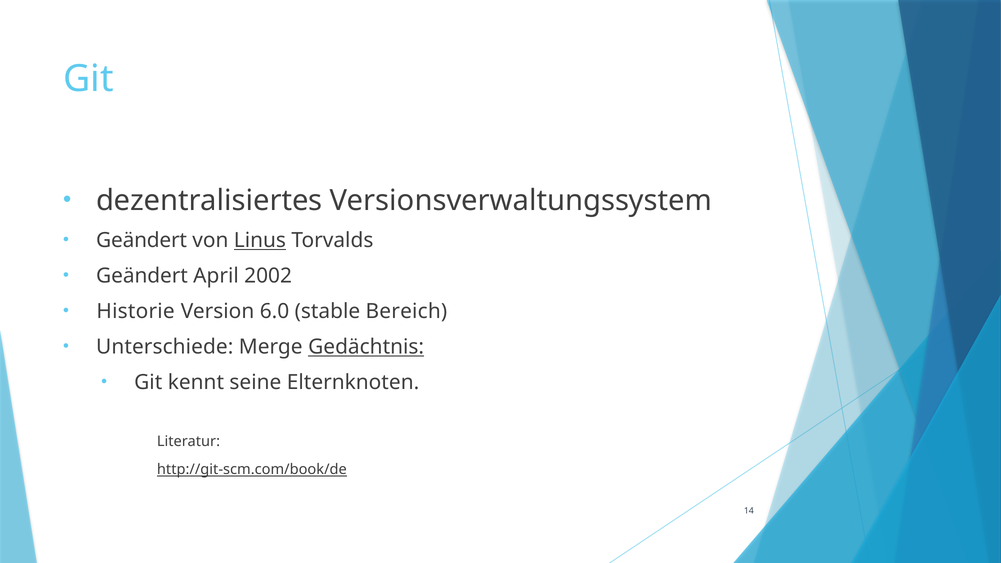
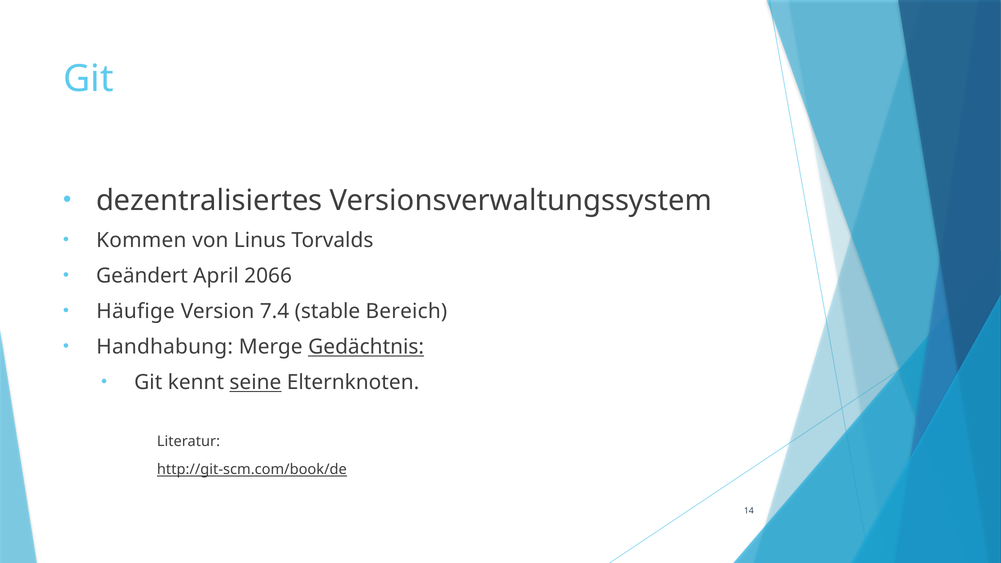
Geändert: Geändert -> Kommen (141, 241)
Linus underline: present -> none (260, 241)
2002: 2002 -> 2066 (268, 276)
Historie: Historie -> Häufige (136, 312)
6.0: 6.0 -> 7.4 (275, 312)
Unterschiede: Unterschiede -> Handhabung (165, 347)
seine underline: none -> present (255, 382)
